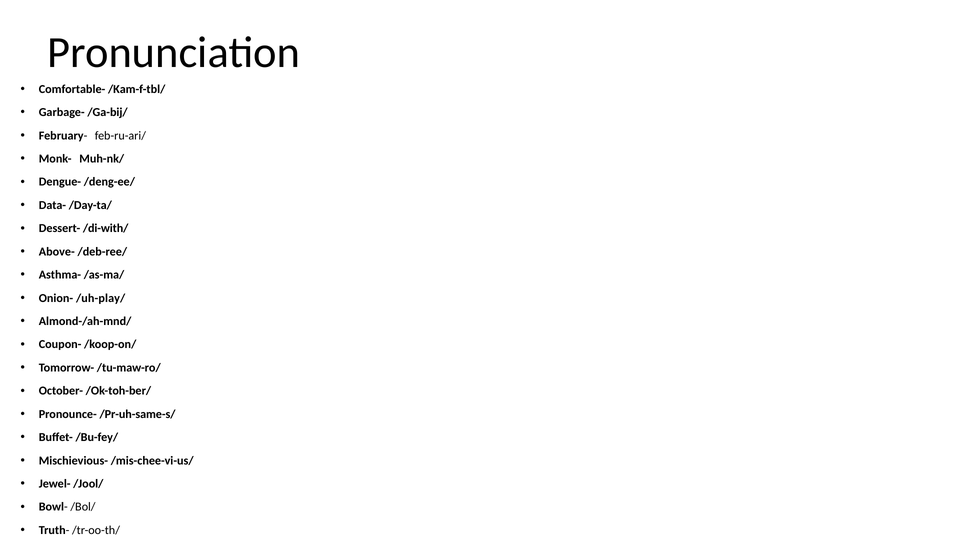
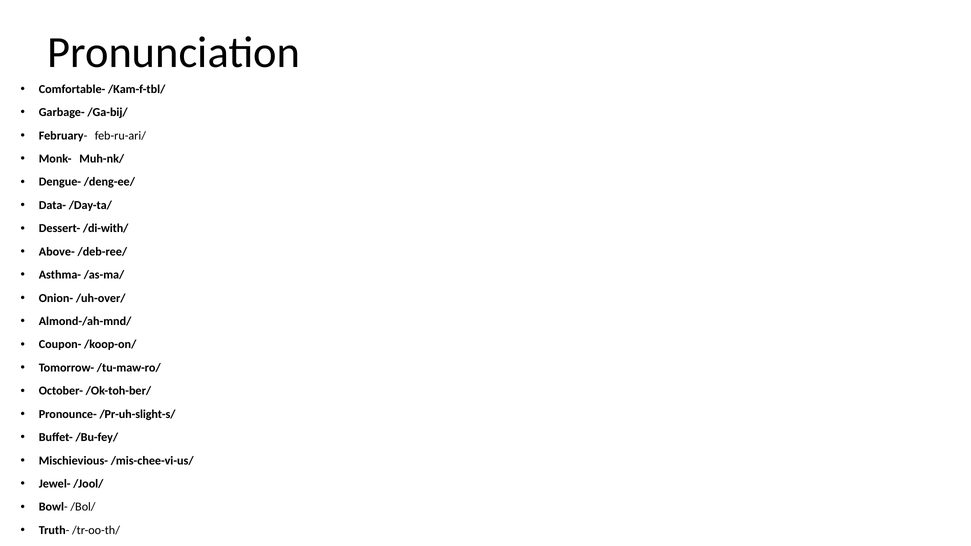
/uh-play/: /uh-play/ -> /uh-over/ (101, 298)
/Pr-uh-same-s/: /Pr-uh-same-s/ -> /Pr-uh-slight-s/ (138, 414)
